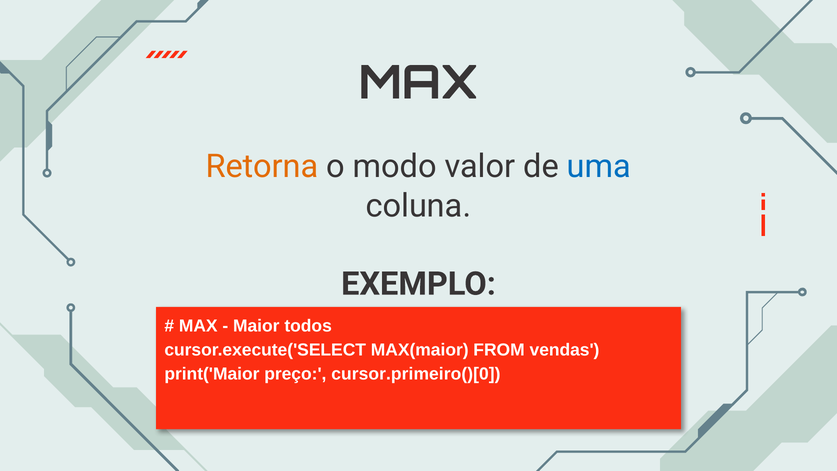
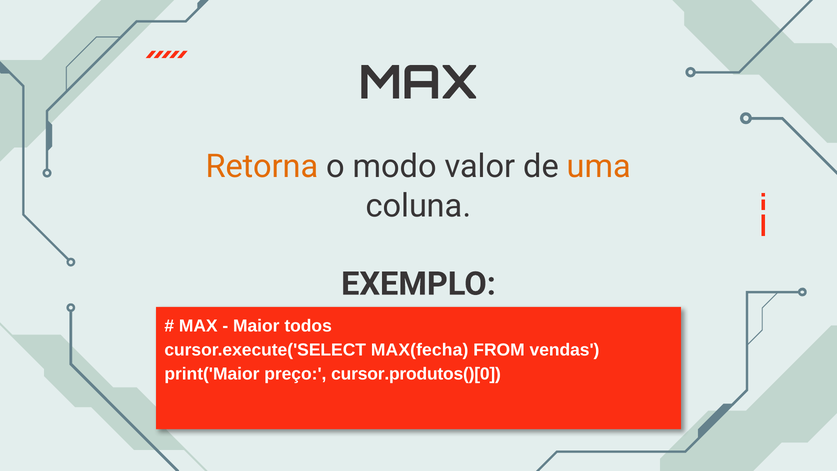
uma colour: blue -> orange (599, 167)
MAX(maior: MAX(maior -> MAX(fecha (420, 350)
cursor.primeiro()[0: cursor.primeiro()[0 -> cursor.produtos()[0 (416, 374)
